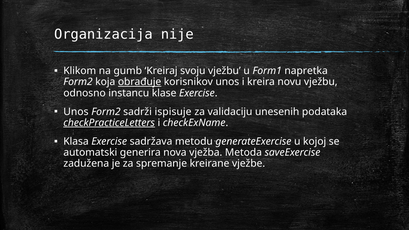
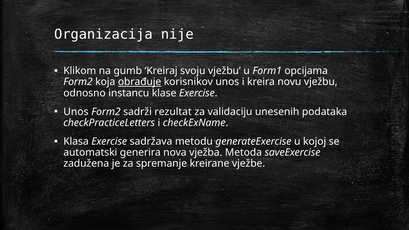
napretka: napretka -> opcijama (306, 71)
ispisuje: ispisuje -> rezultat (173, 112)
checkPracticeLetters underline: present -> none (109, 123)
